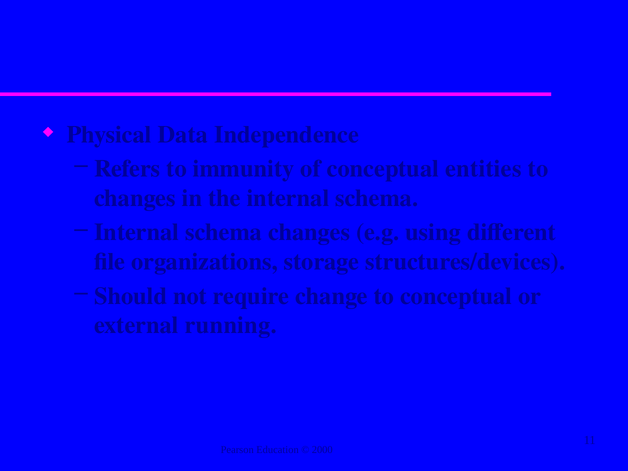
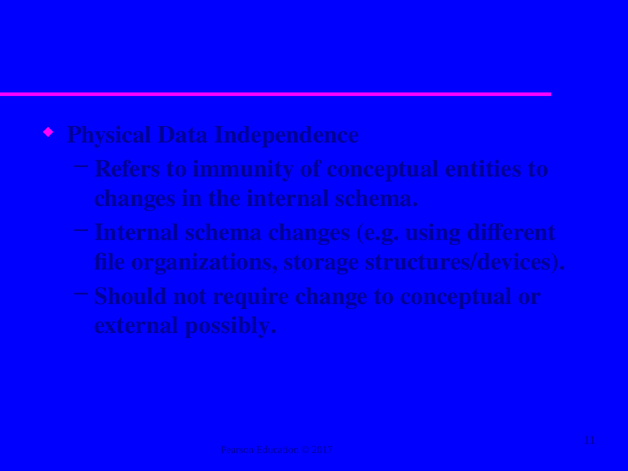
running: running -> possibly (231, 325)
2000: 2000 -> 2017 (322, 450)
